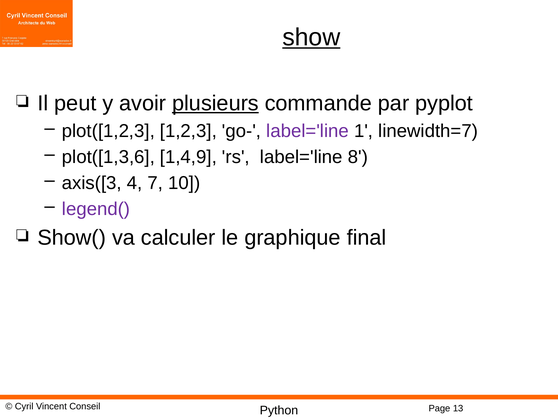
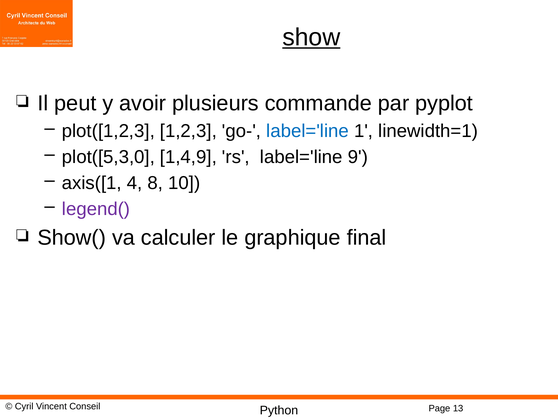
plusieurs underline: present -> none (215, 104)
label='line colour: purple -> blue (308, 131)
linewidth=7: linewidth=7 -> linewidth=1 (428, 131)
plot([1,3,6: plot([1,3,6 -> plot([5,3,0 (108, 157)
8: 8 -> 9 (358, 157)
axis([3: axis([3 -> axis([1 (92, 183)
7: 7 -> 8 (155, 183)
